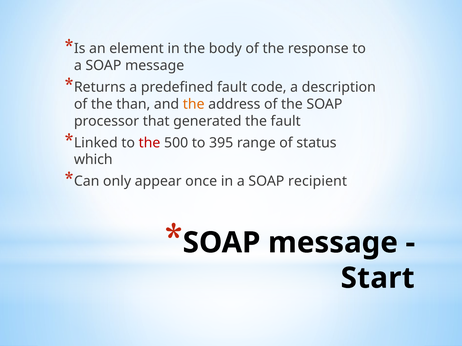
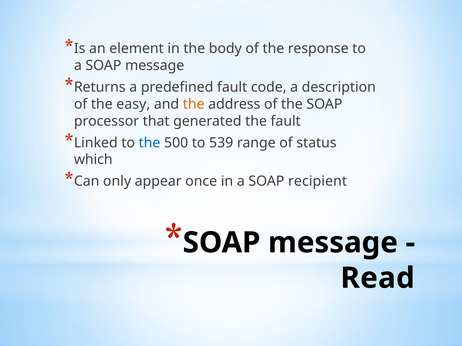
than: than -> easy (133, 104)
the colour: red -> blue (149, 143)
395: 395 -> 539 (221, 143)
Start: Start -> Read (378, 278)
